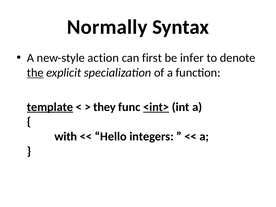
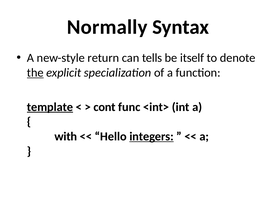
action: action -> return (103, 58)
first: first -> tells (152, 58)
infer: infer -> itself (192, 58)
they: they -> cont (105, 107)
<int> underline: present -> none (156, 107)
integers underline: none -> present (152, 136)
